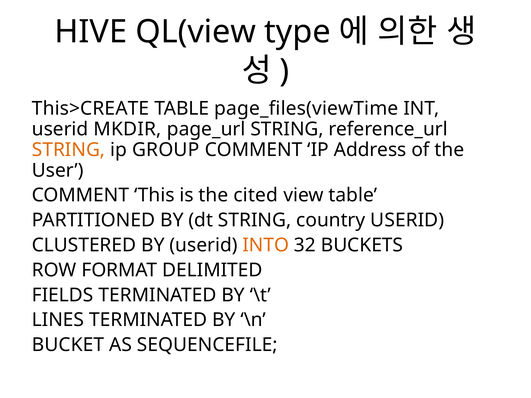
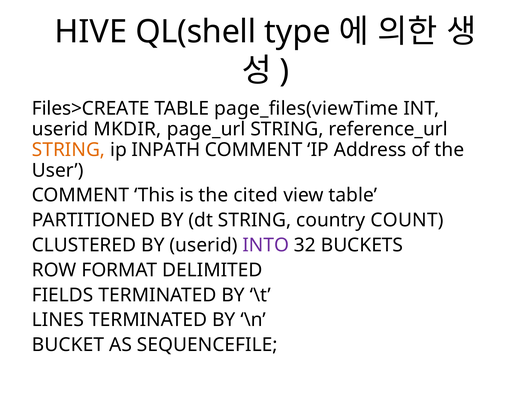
QL(view: QL(view -> QL(shell (196, 32)
This>CREATE: This>CREATE -> Files>CREATE (91, 108)
GROUP: GROUP -> INPATH (166, 150)
country USERID: USERID -> COUNT (407, 220)
INTO colour: orange -> purple (266, 245)
